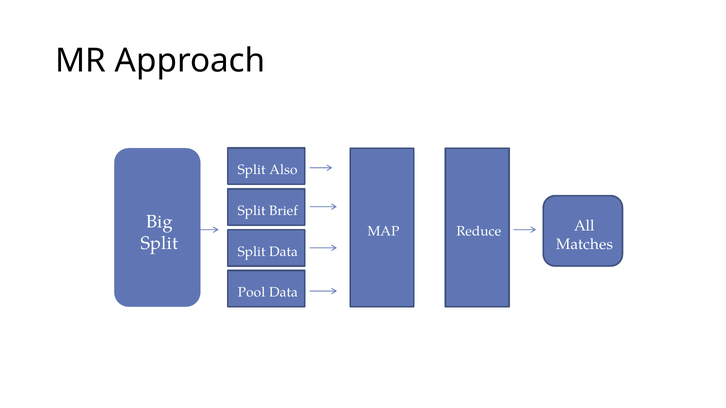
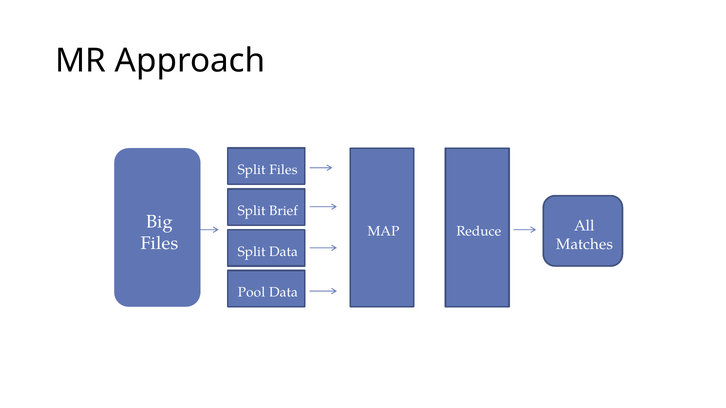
Split Also: Also -> Files (283, 170)
Split: Split -> Files (159, 244)
